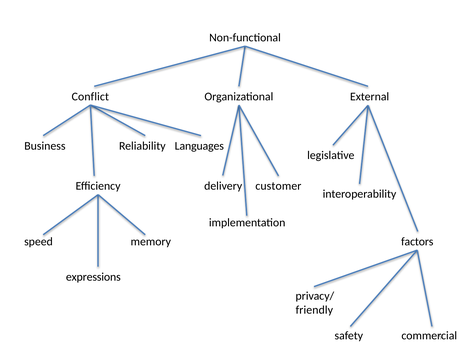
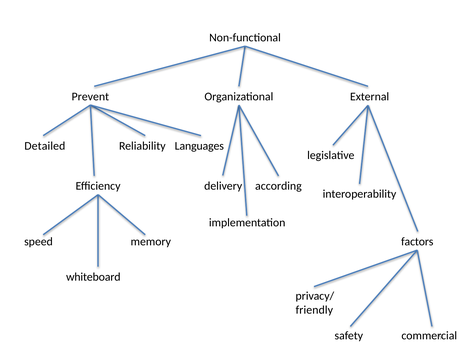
Conflict: Conflict -> Prevent (90, 97)
Business: Business -> Detailed (45, 146)
customer: customer -> according (278, 186)
expressions: expressions -> whiteboard (93, 277)
